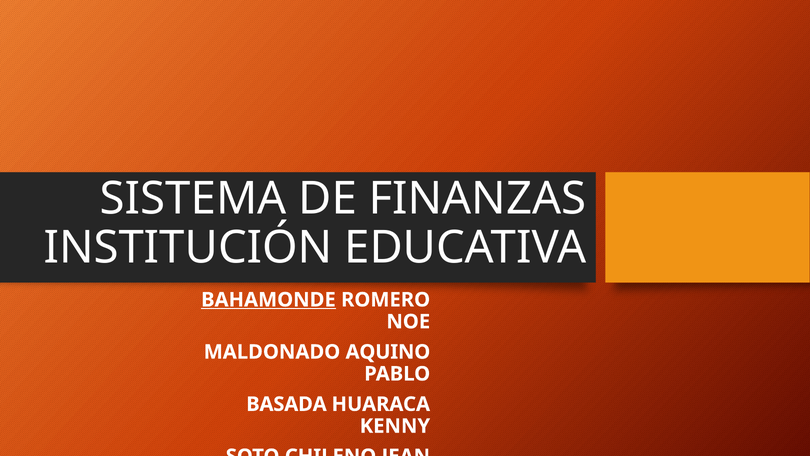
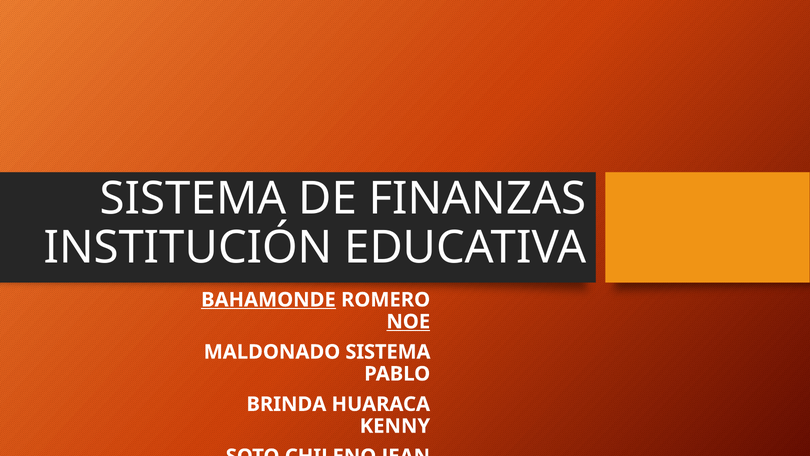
NOE underline: none -> present (408, 321)
MALDONADO AQUINO: AQUINO -> SISTEMA (388, 352)
BASADA: BASADA -> BRINDA (286, 404)
